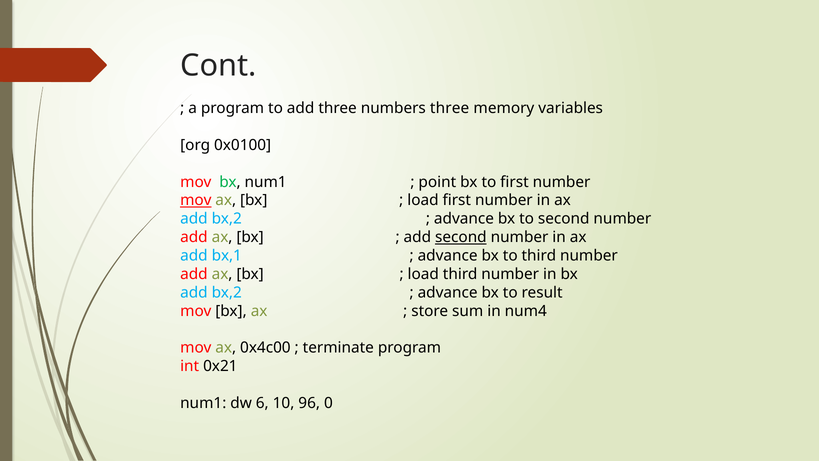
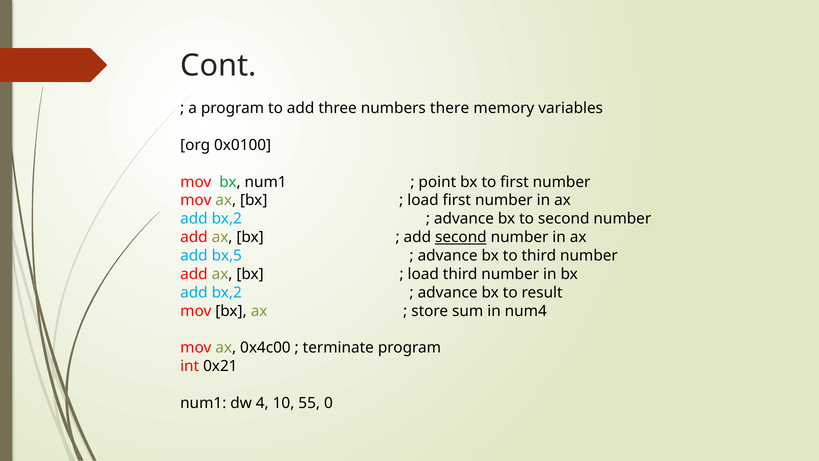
numbers three: three -> there (450, 108)
mov underline: present -> none (196, 200)
bx,1: bx,1 -> bx,5 (227, 256)
6: 6 -> 4 (262, 403)
96: 96 -> 55 (309, 403)
